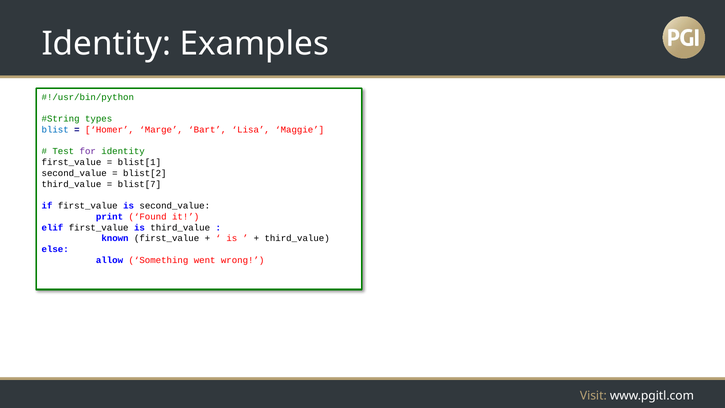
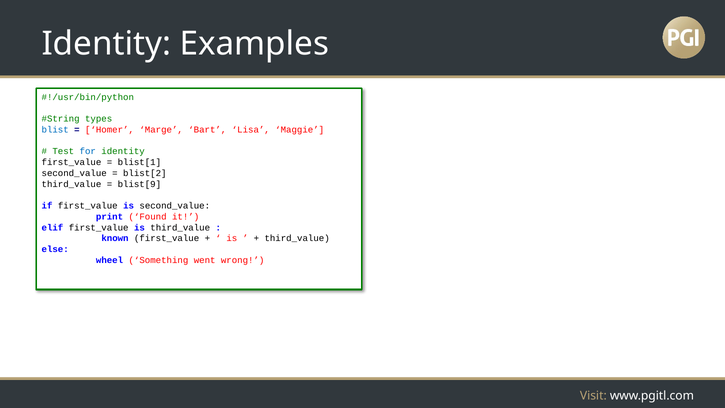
for colour: purple -> blue (88, 151)
blist[7: blist[7 -> blist[9 (139, 184)
allow: allow -> wheel (110, 260)
